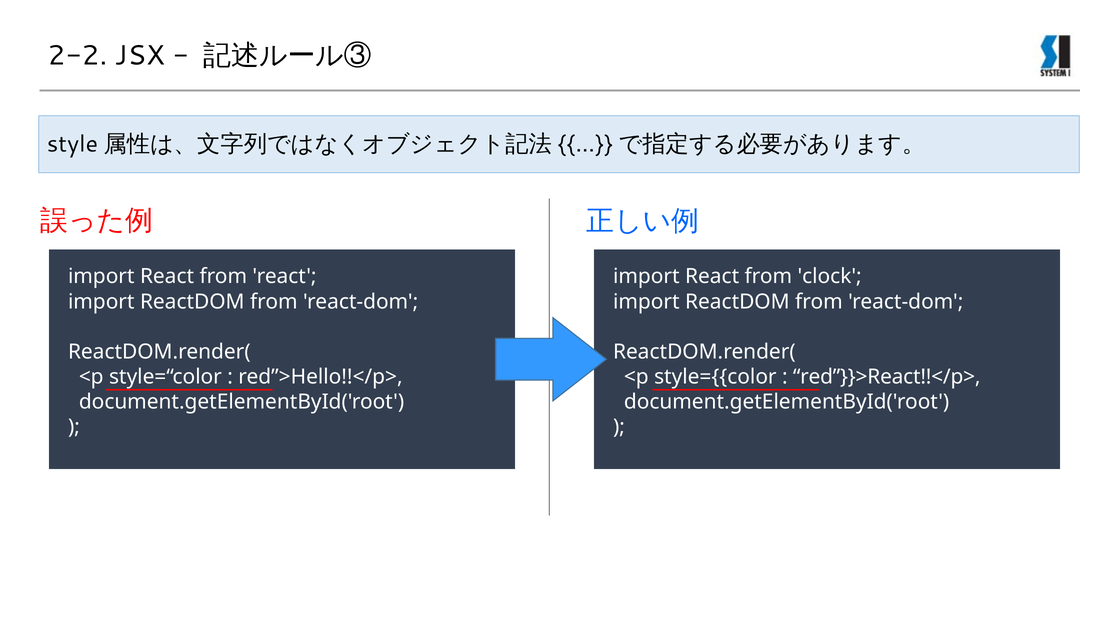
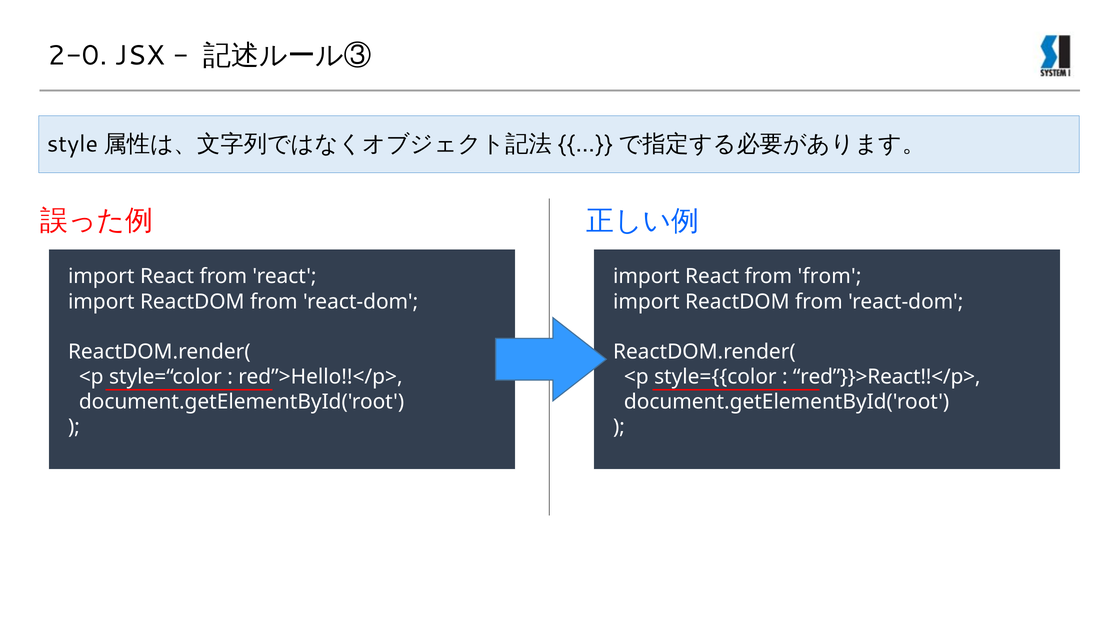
2-2: 2-2 -> 2-0 (78, 55)
from clock: clock -> from (830, 277)
